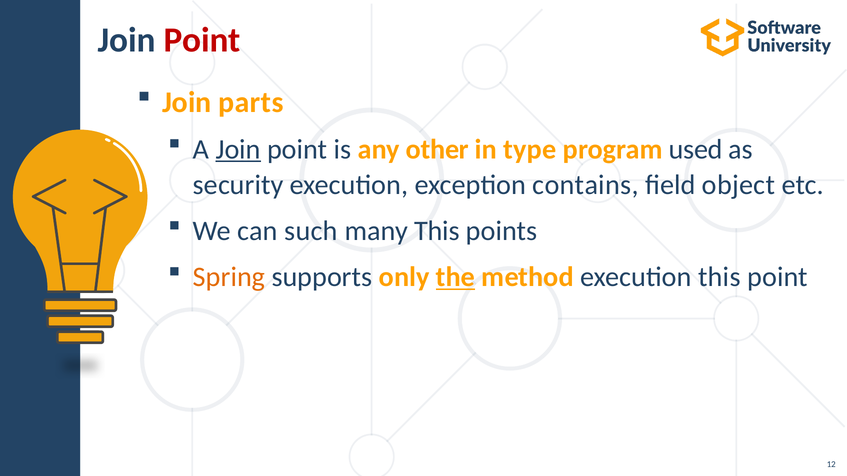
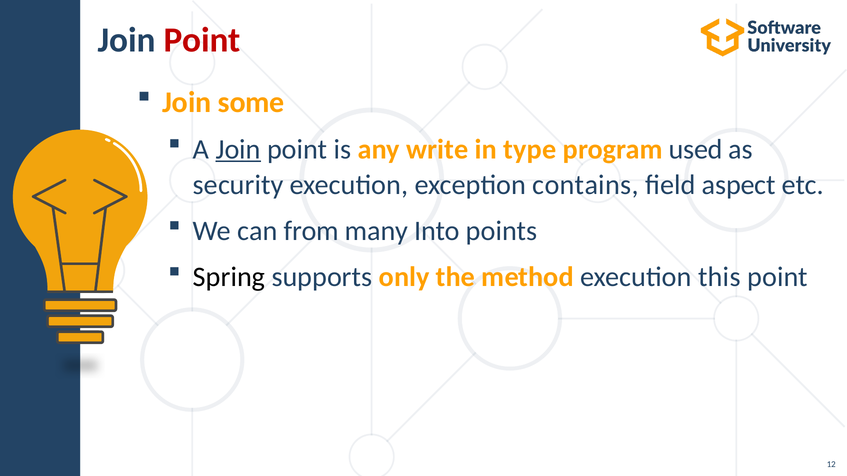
parts: parts -> some (251, 102)
other: other -> write (437, 149)
object: object -> aspect (739, 185)
such: such -> from (311, 231)
many This: This -> Into (437, 231)
Spring colour: orange -> black (229, 277)
the underline: present -> none (456, 277)
